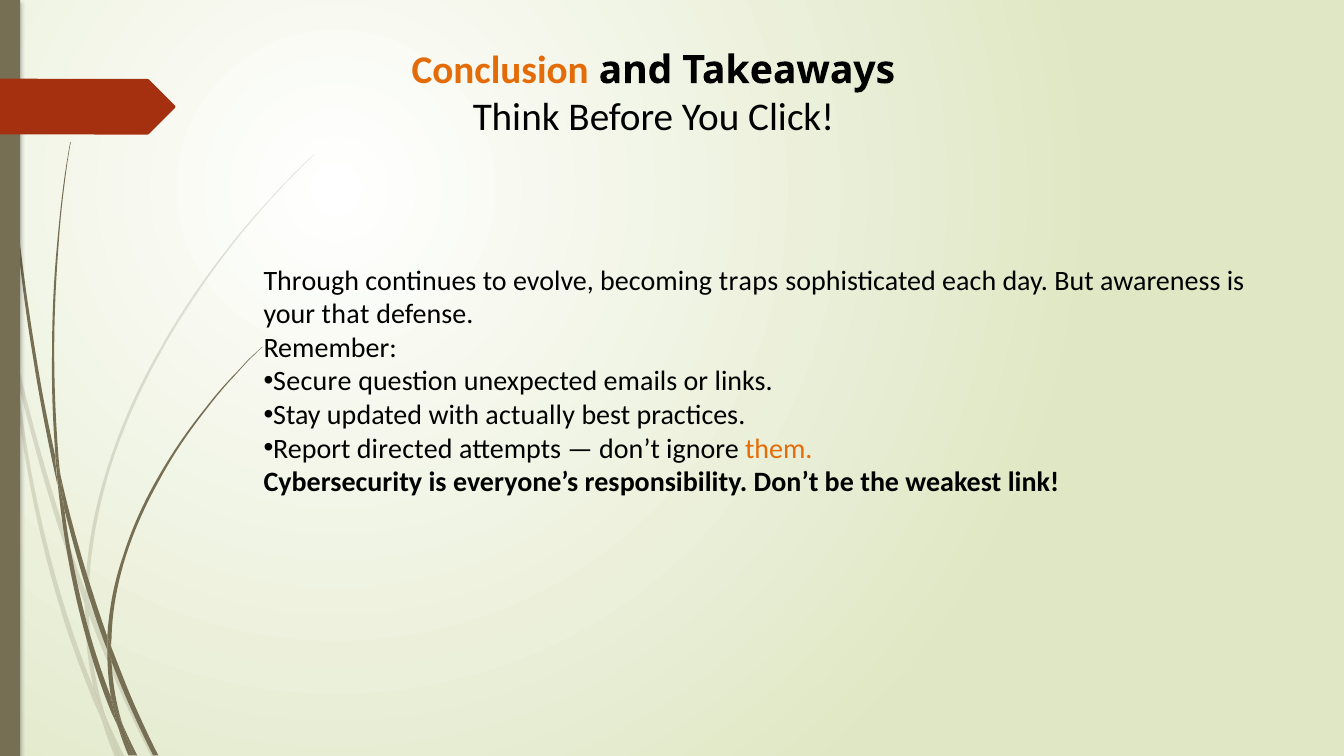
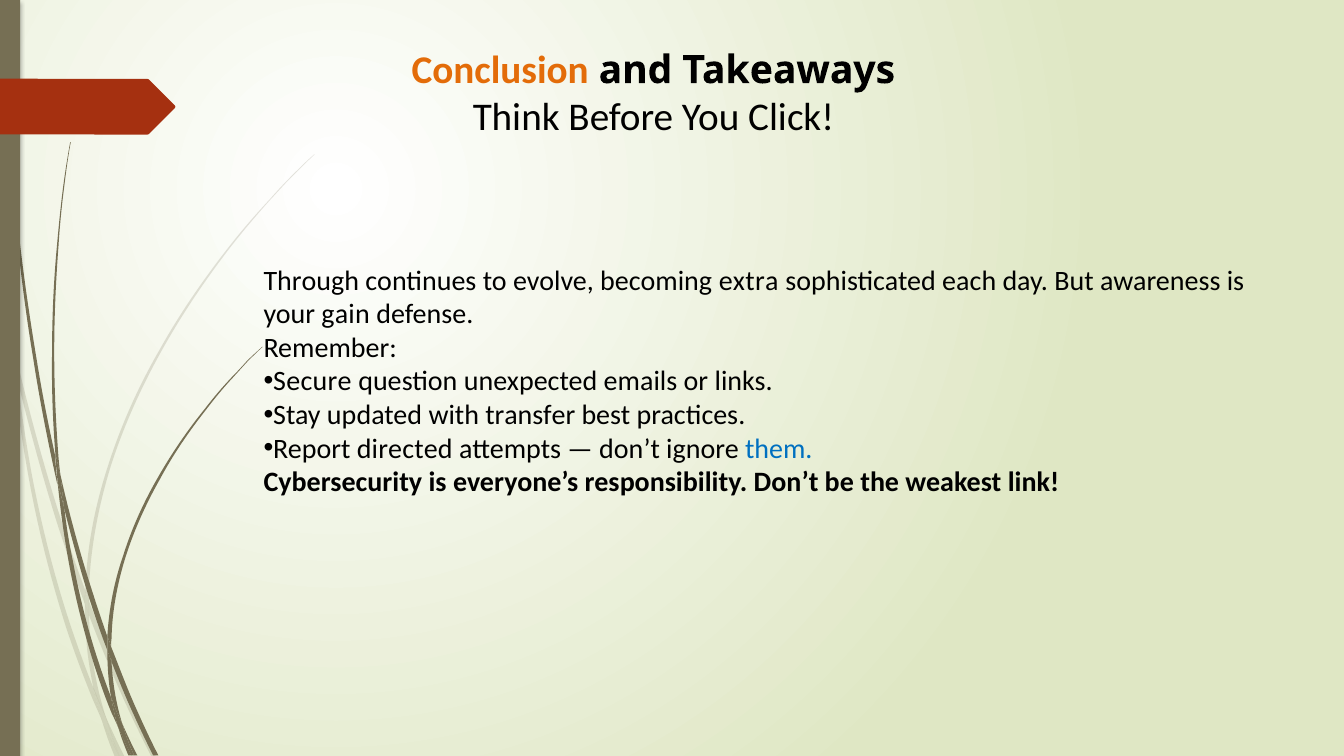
traps: traps -> extra (749, 281)
that: that -> gain (346, 315)
actually: actually -> transfer (530, 415)
them colour: orange -> blue (779, 449)
